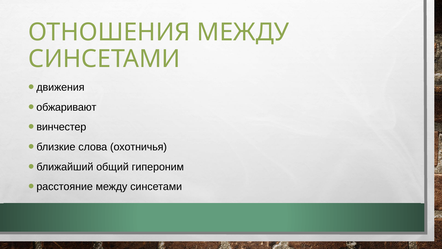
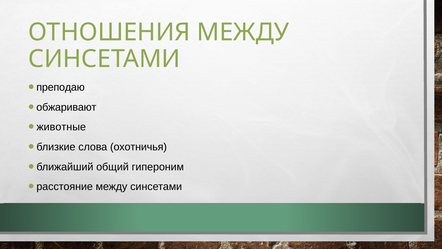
движения: движения -> преподаю (61, 87)
винчестер: винчестер -> животные (61, 127)
